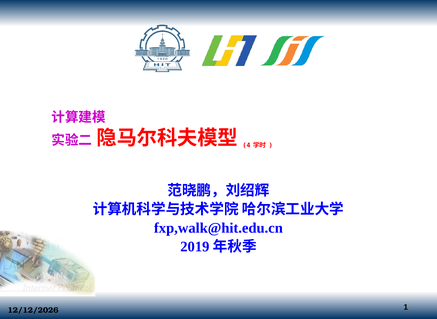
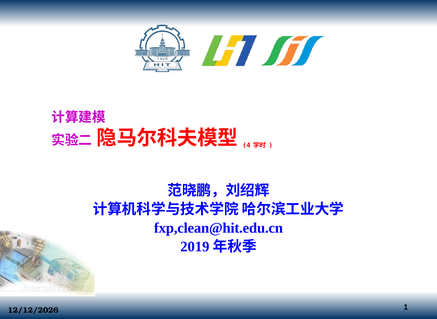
fxp,walk@hit.edu.cn: fxp,walk@hit.edu.cn -> fxp,clean@hit.edu.cn (218, 228)
